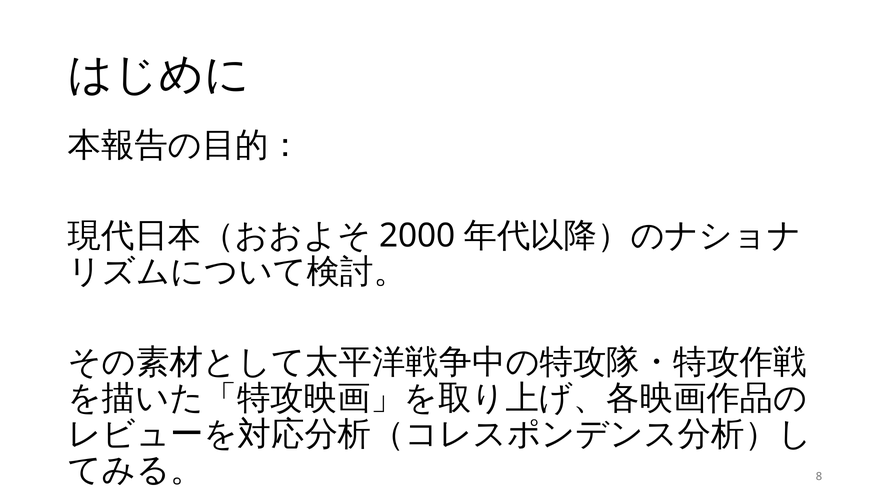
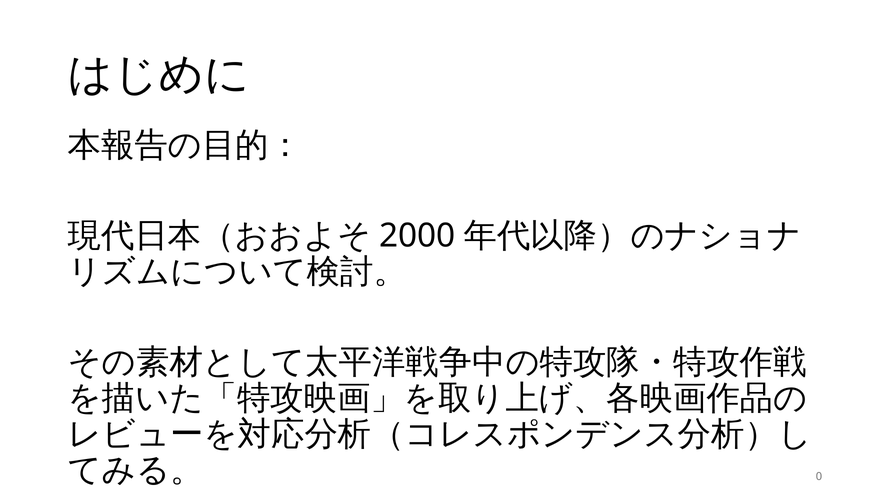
8: 8 -> 0 (819, 477)
